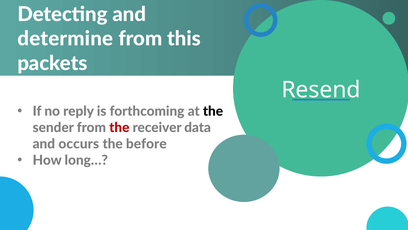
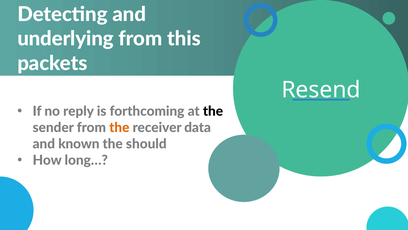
determine: determine -> underlying (66, 39)
the colour: red -> orange (119, 127)
occurs: occurs -> known (79, 144)
before: before -> should (146, 144)
